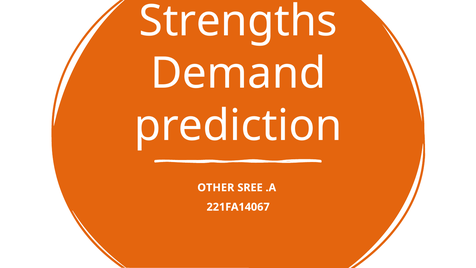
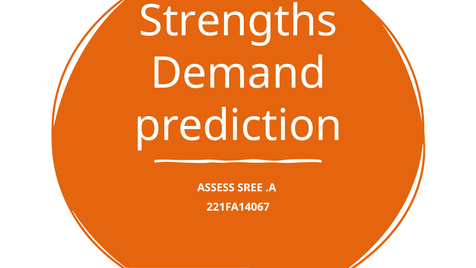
OTHER: OTHER -> ASSESS (216, 187)
